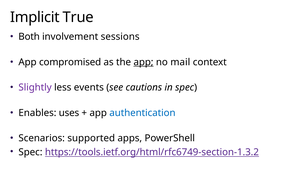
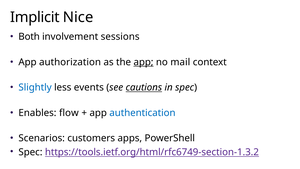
True: True -> Nice (78, 17)
compromised: compromised -> authorization (70, 62)
Slightly colour: purple -> blue (35, 87)
cautions underline: none -> present (144, 87)
uses: uses -> flow (69, 113)
supported: supported -> customers (91, 138)
